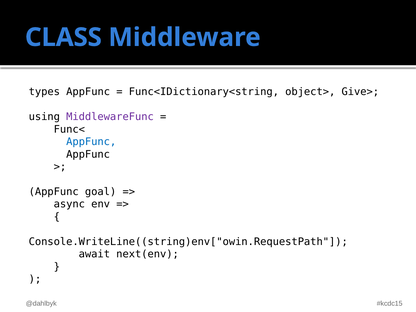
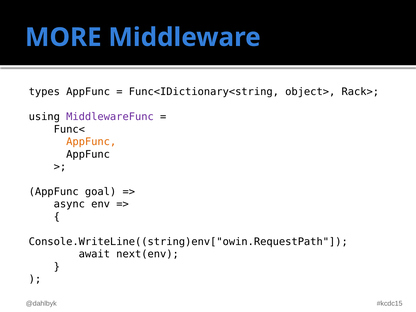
CLASS: CLASS -> MORE (63, 37)
Give>: Give> -> Rack> (360, 92)
AppFunc colour: blue -> orange (91, 142)
